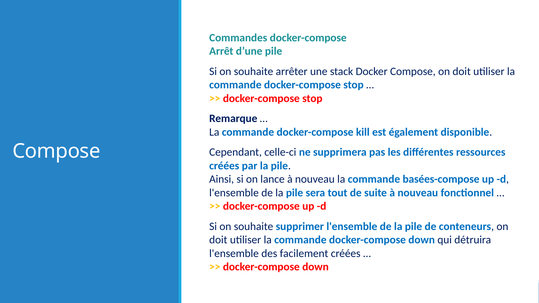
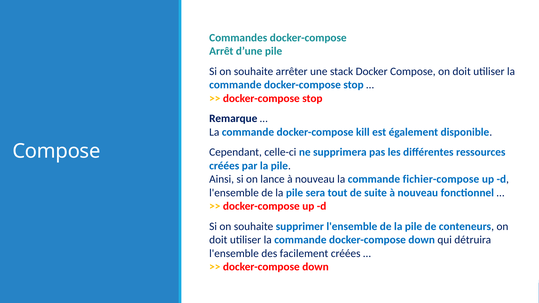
basées-compose: basées-compose -> fichier-compose (441, 179)
